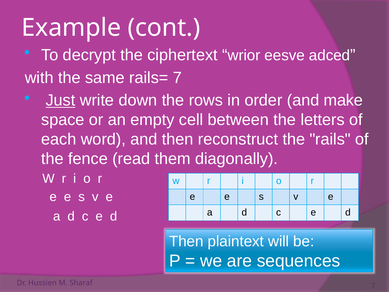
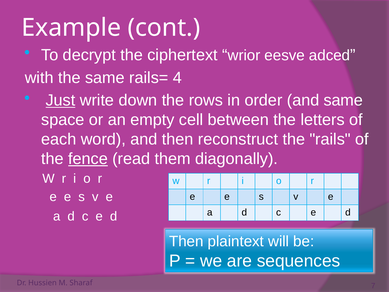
rails= 7: 7 -> 4 (177, 78)
and make: make -> same (343, 100)
fence underline: none -> present (88, 159)
